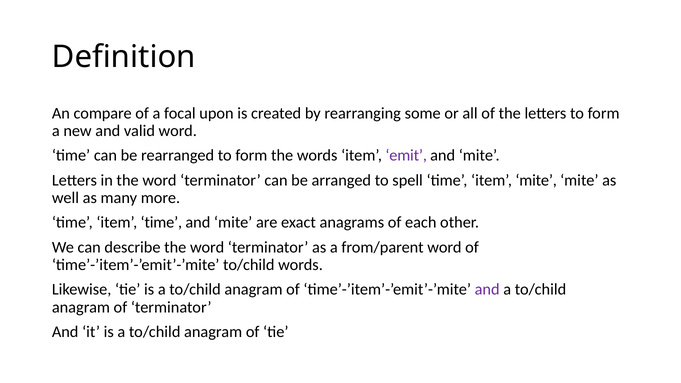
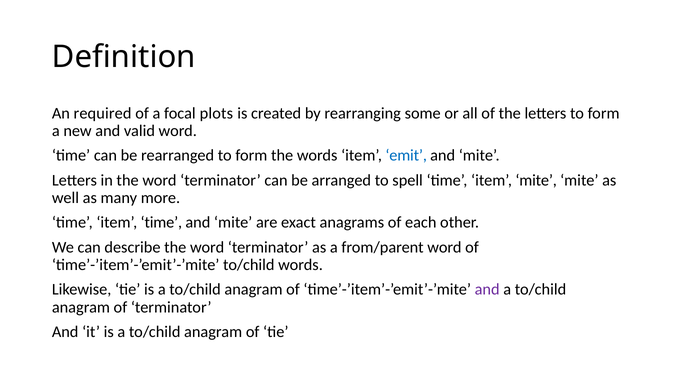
compare: compare -> required (103, 113)
upon: upon -> plots (216, 113)
emit colour: purple -> blue (406, 156)
